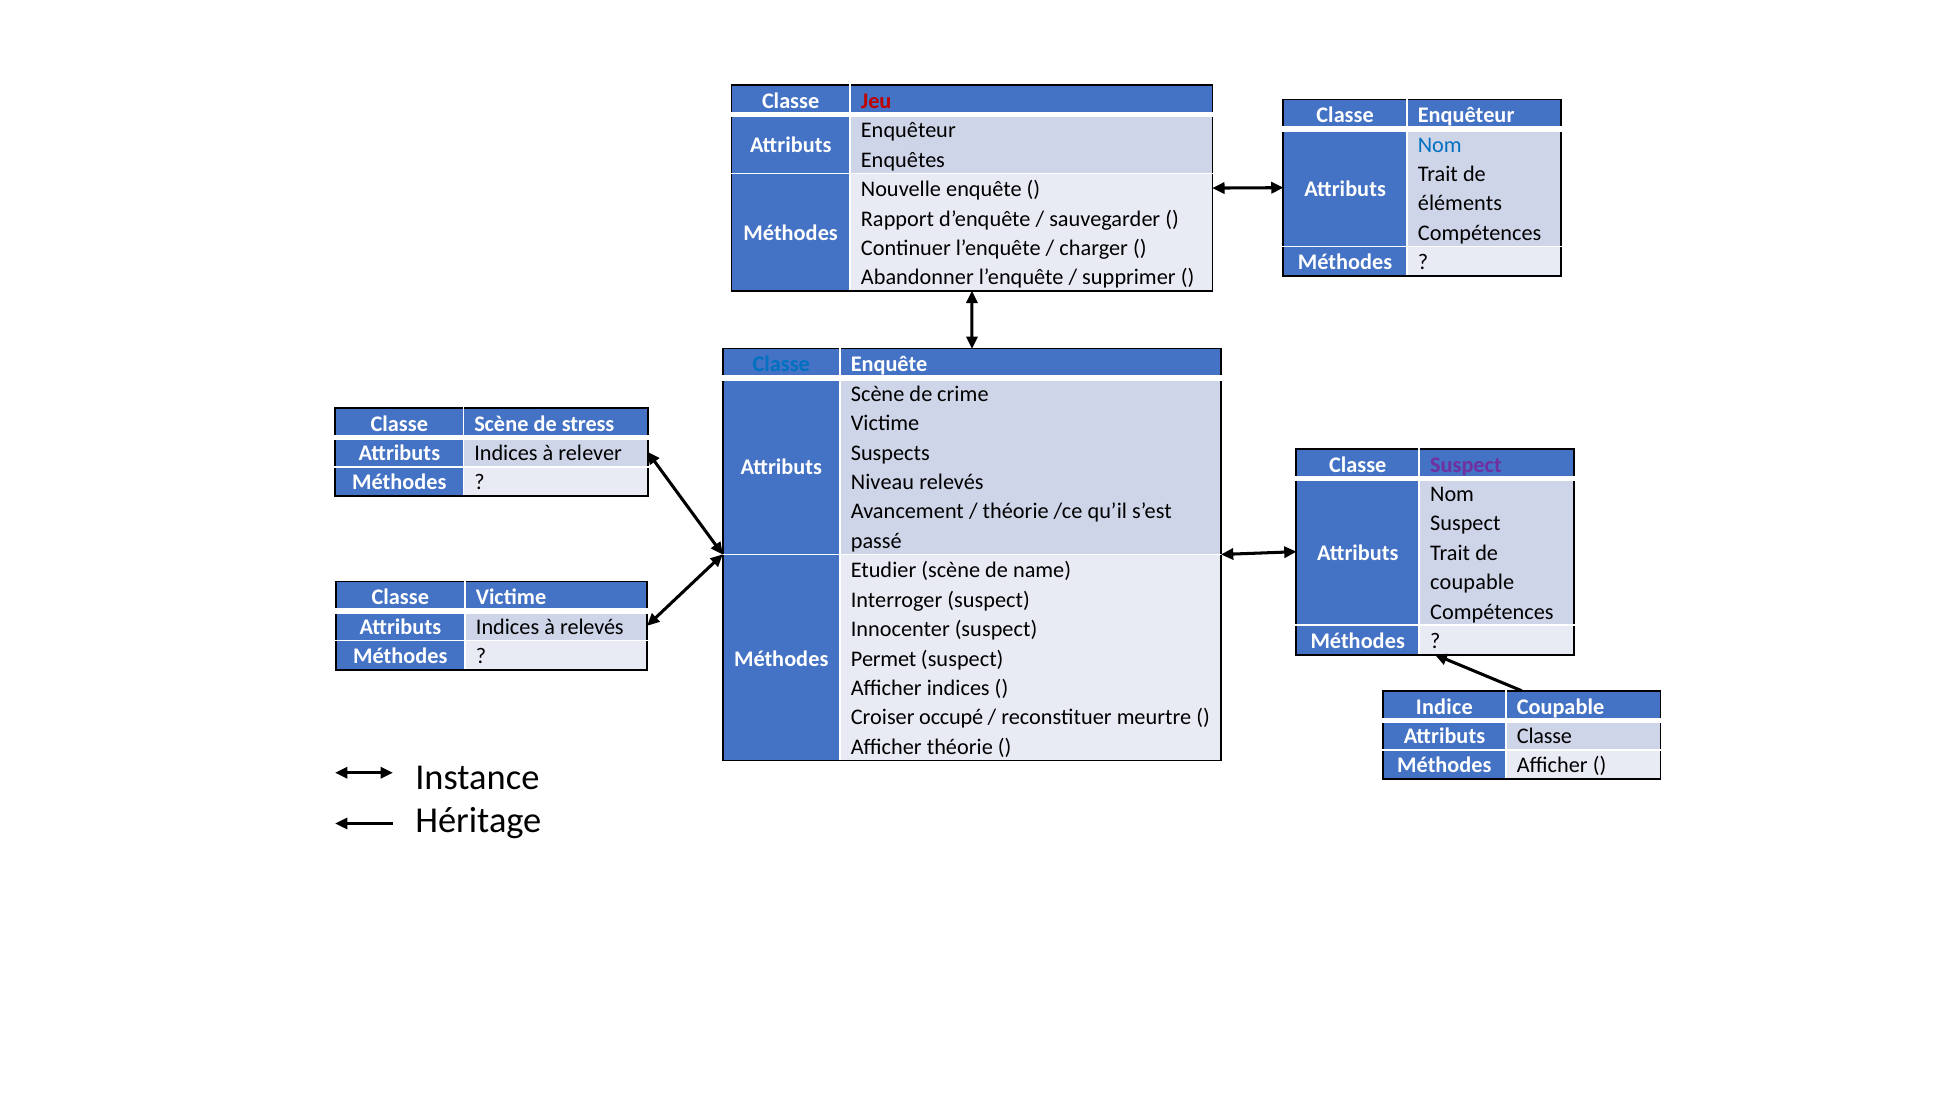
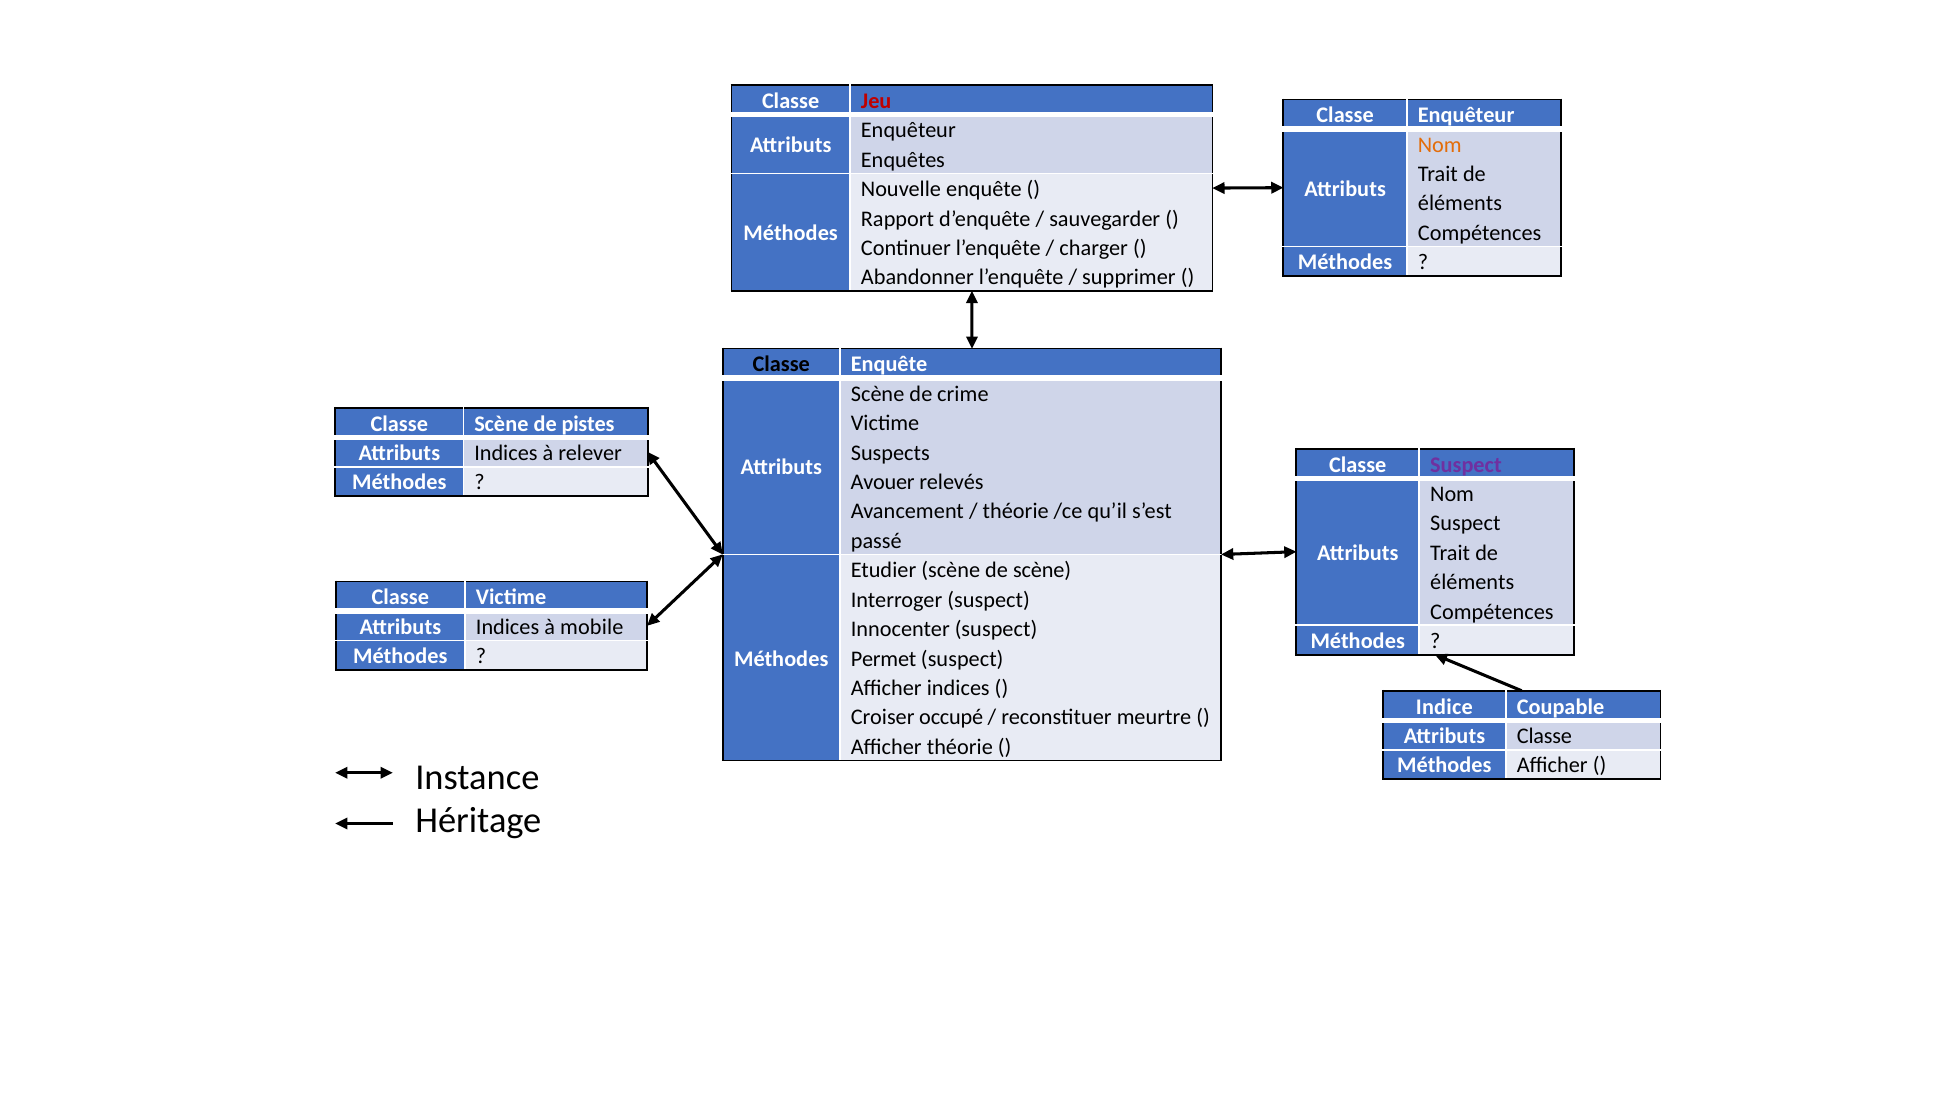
Nom colour: blue -> orange (1440, 145)
Classe colour: blue -> black (781, 364)
stress: stress -> pistes (588, 424)
Niveau: Niveau -> Avouer (883, 482)
de name: name -> scène (1042, 570)
coupable: coupable -> éléments (1472, 582)
à relevés: relevés -> mobile (592, 627)
